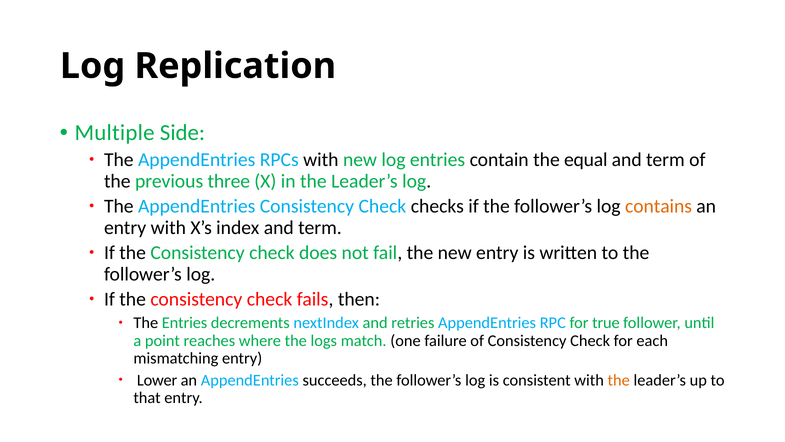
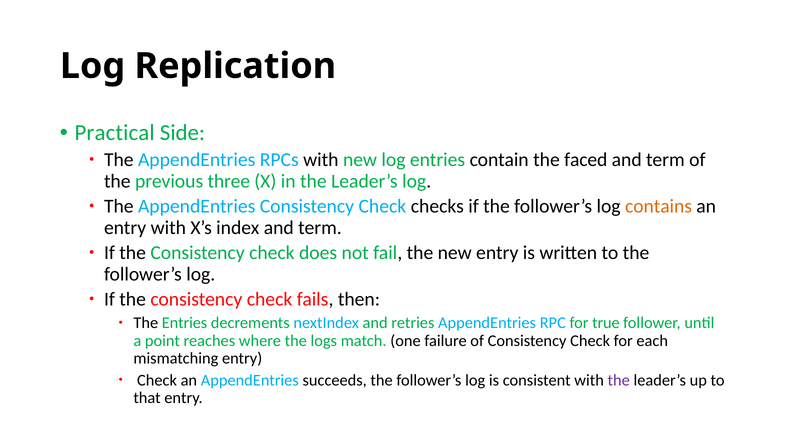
Multiple: Multiple -> Practical (115, 133)
equal: equal -> faced (586, 160)
Lower: Lower -> Check (157, 380)
the colour: orange -> purple (619, 380)
